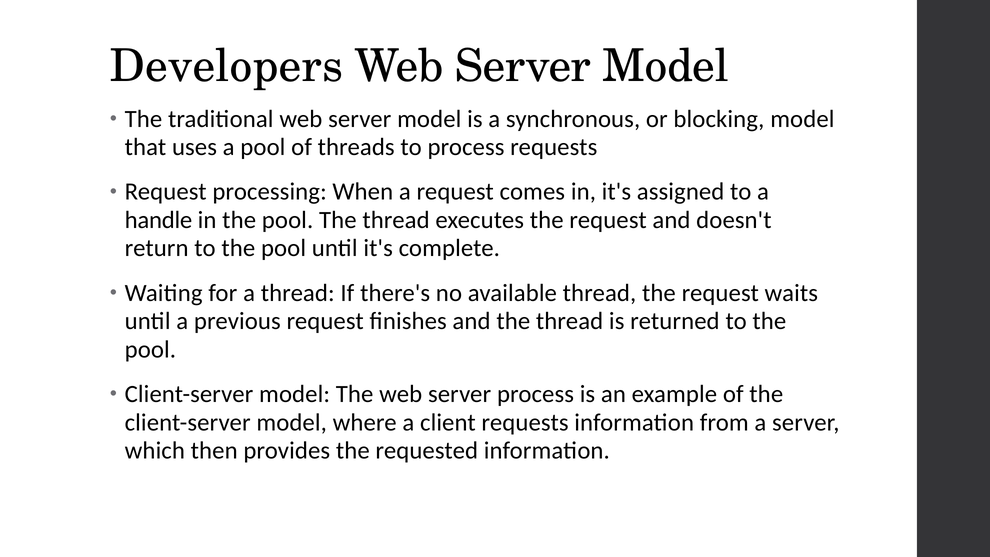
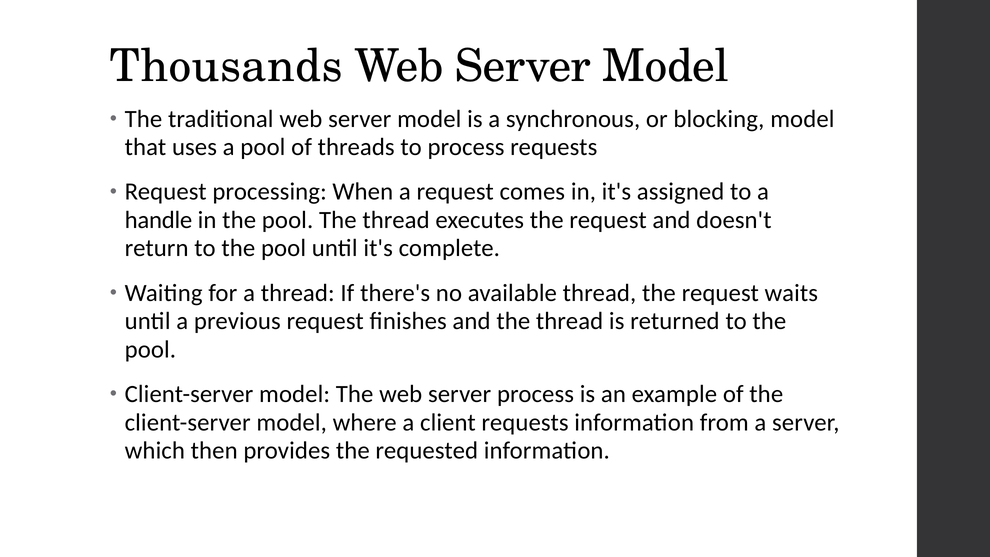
Developers: Developers -> Thousands (226, 66)
